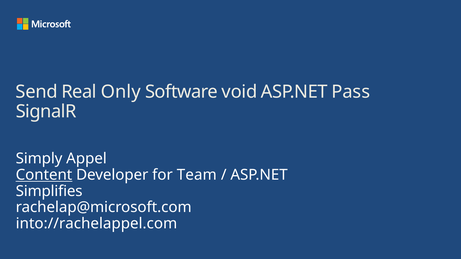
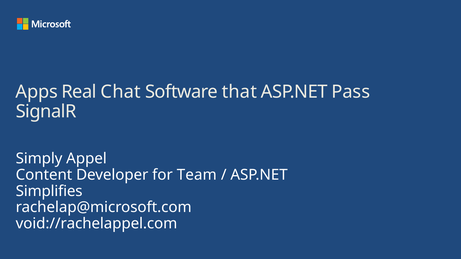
Send: Send -> Apps (37, 92)
Only: Only -> Chat (121, 92)
void: void -> that (239, 92)
Content underline: present -> none (44, 175)
into://rachelappel.com: into://rachelappel.com -> void://rachelappel.com (97, 224)
